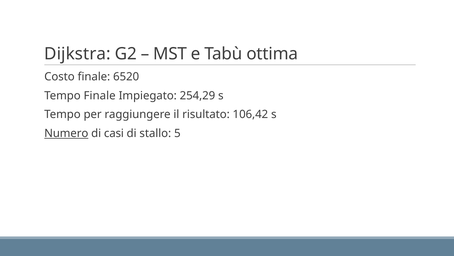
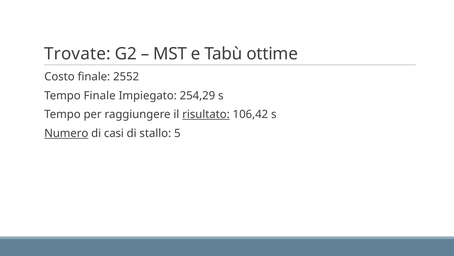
Dijkstra: Dijkstra -> Trovate (78, 54)
ottima: ottima -> ottime (272, 54)
6520: 6520 -> 2552 (126, 76)
risultato underline: none -> present (206, 114)
